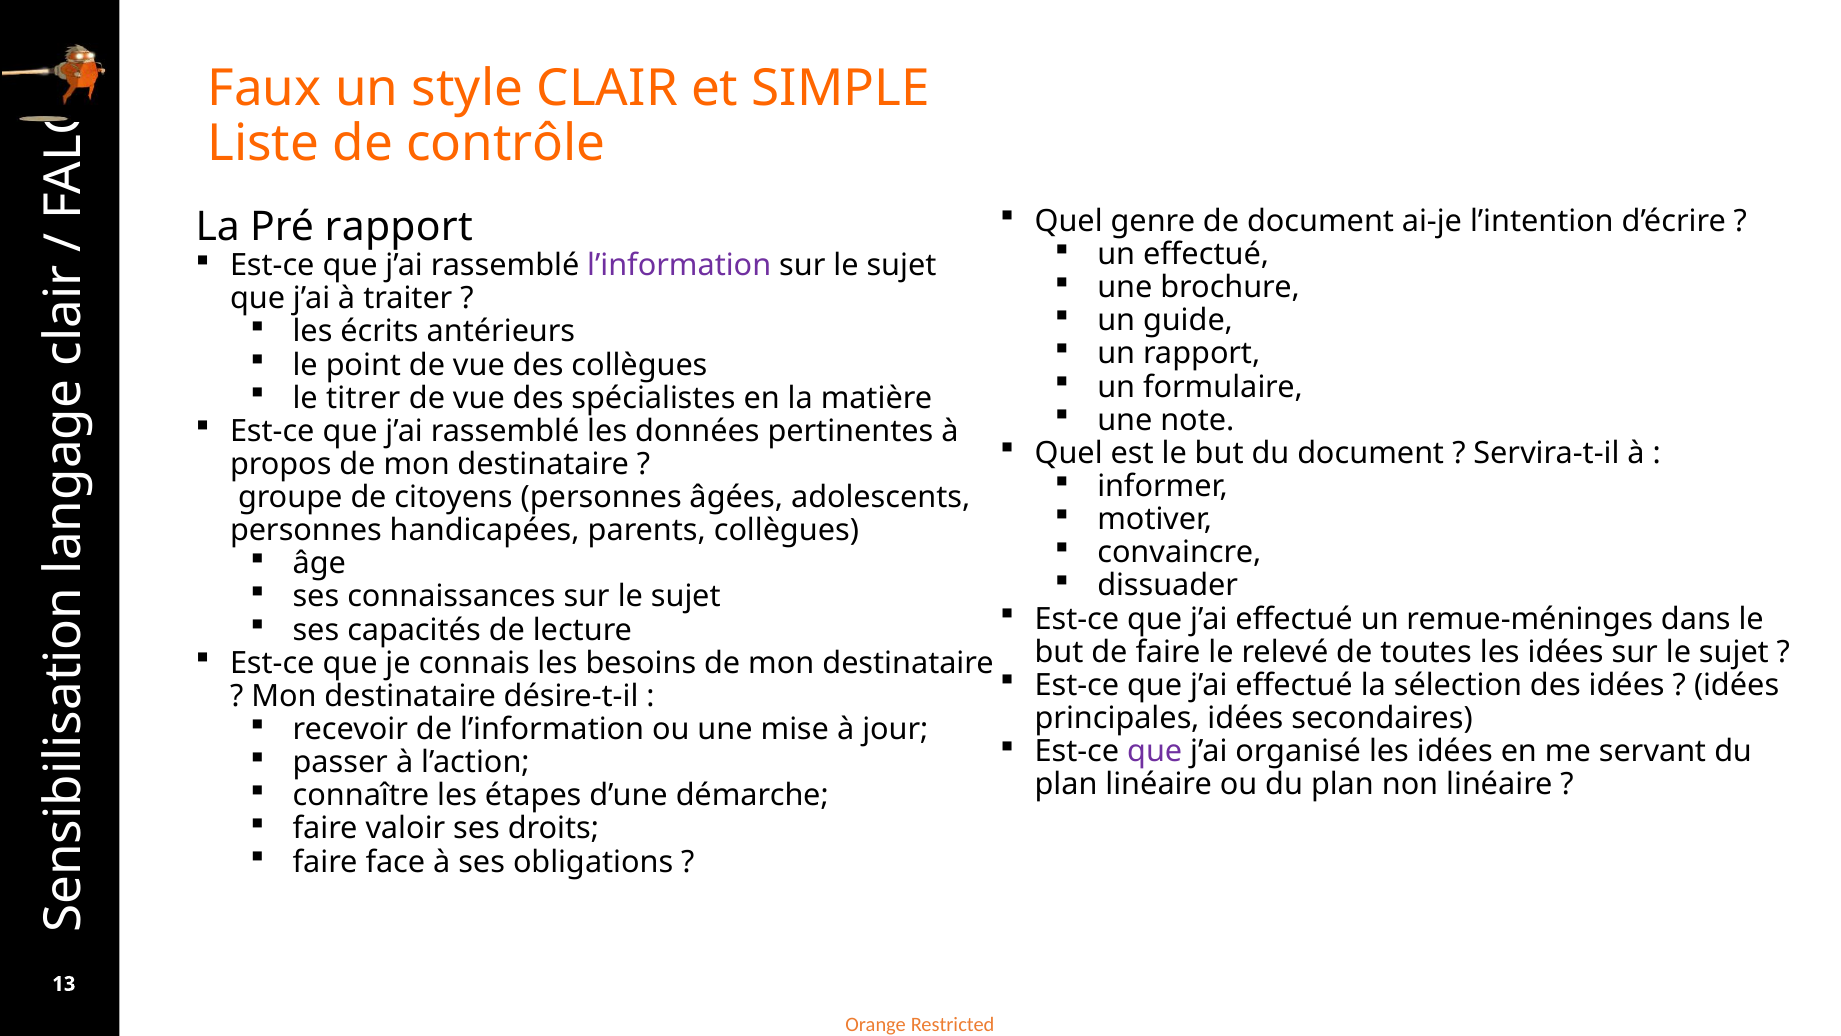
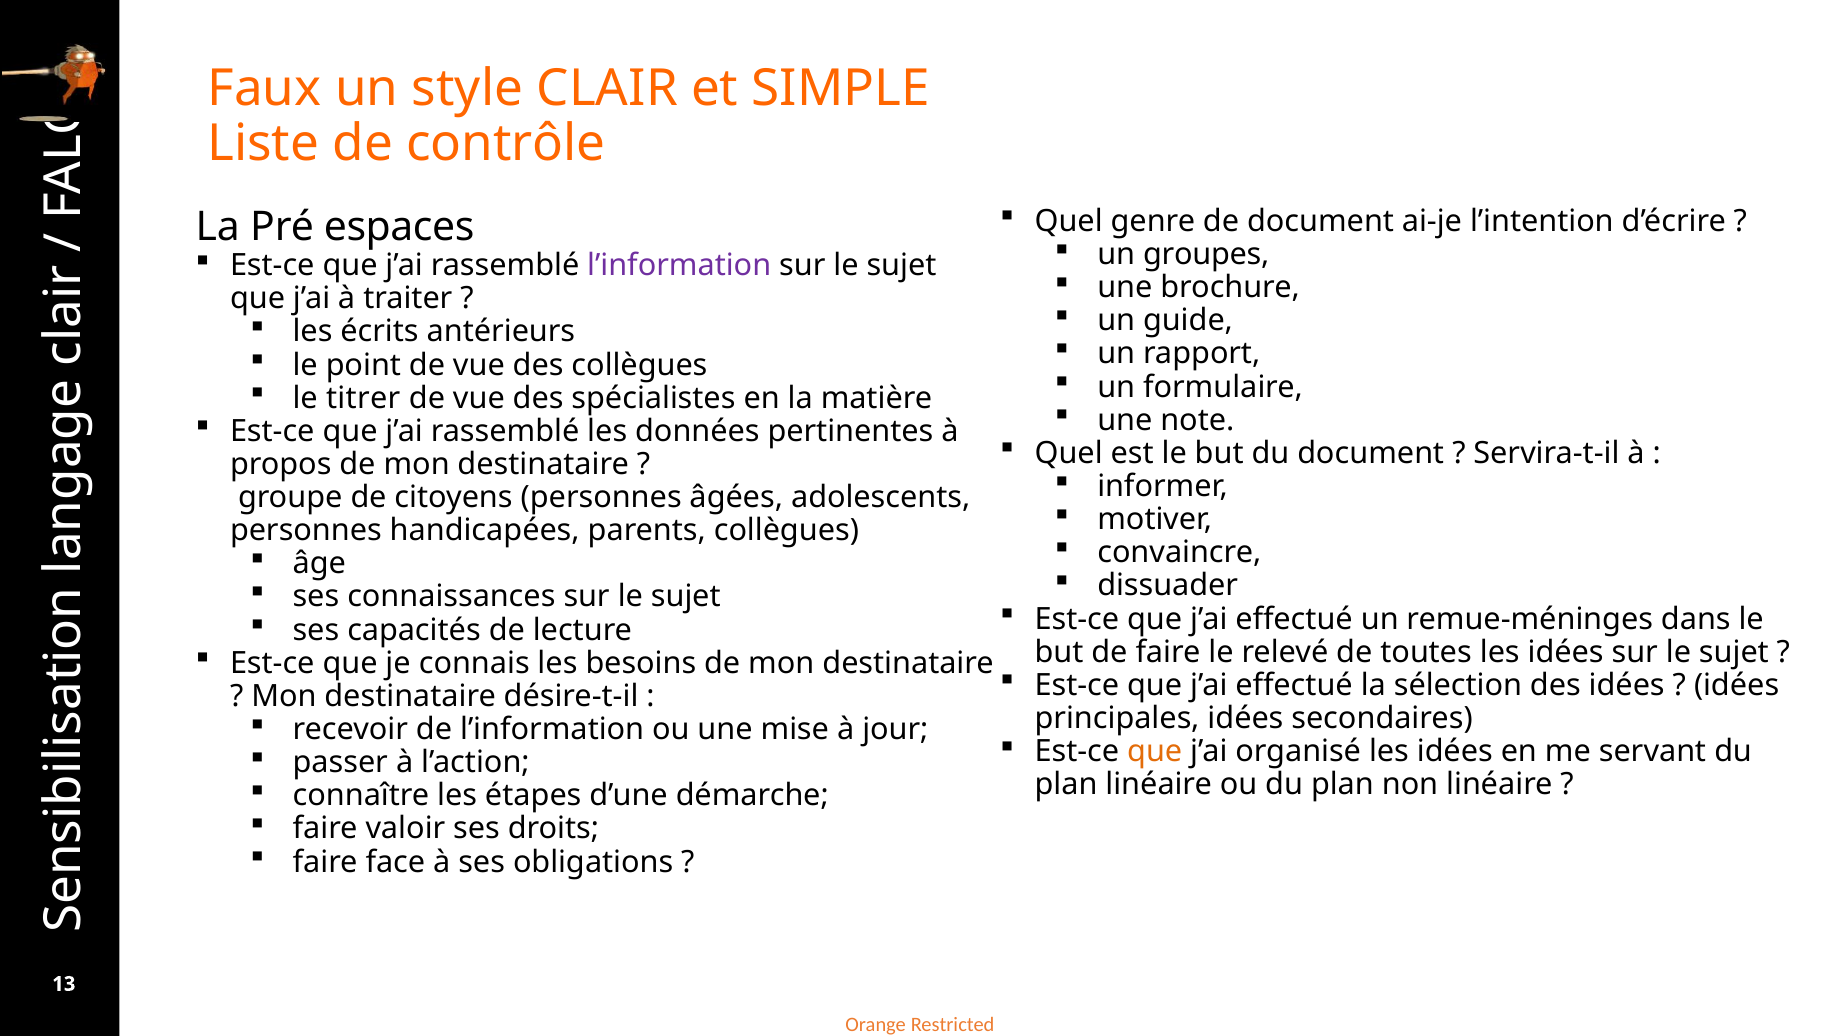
Pré rapport: rapport -> espaces (399, 227)
un effectué: effectué -> groupes (1206, 254)
que colour: purple -> orange (1155, 751)
